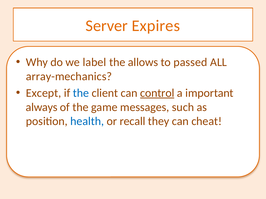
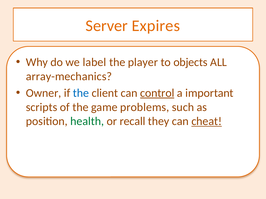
allows: allows -> player (143, 62)
passed: passed -> objects (190, 62)
Except: Except -> Owner (44, 93)
always: always -> scripts (42, 107)
messages: messages -> problems (145, 107)
health colour: blue -> green (87, 122)
cheat underline: none -> present (207, 122)
